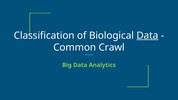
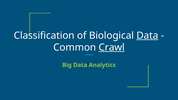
Crawl underline: none -> present (112, 47)
